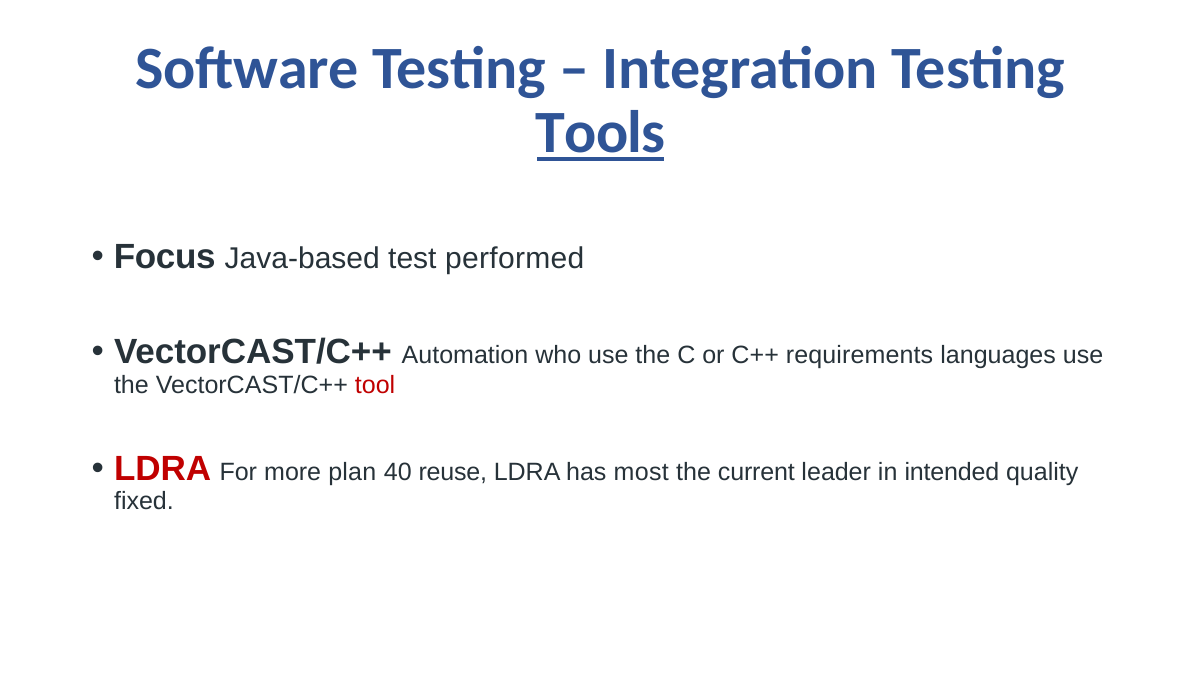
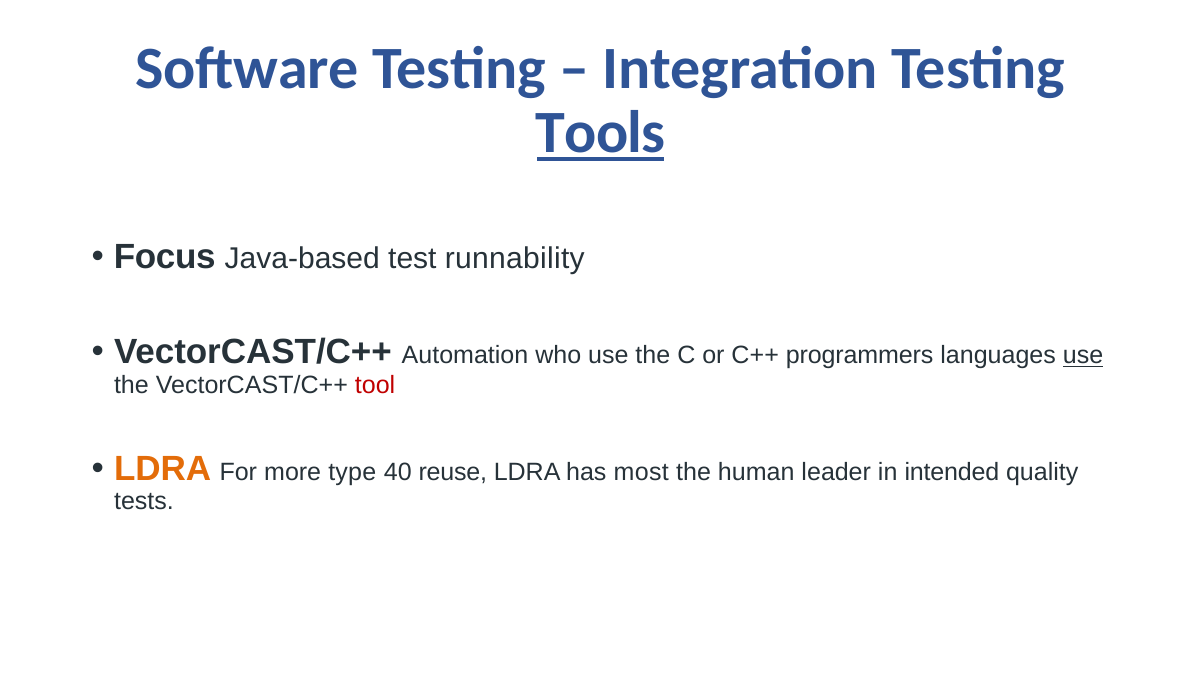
performed: performed -> runnability (515, 259)
requirements: requirements -> programmers (860, 356)
use underline: none -> present (1083, 356)
LDRA colour: red -> orange (163, 470)
plan: plan -> type (352, 473)
current: current -> human (756, 473)
fixed: fixed -> tests (144, 502)
